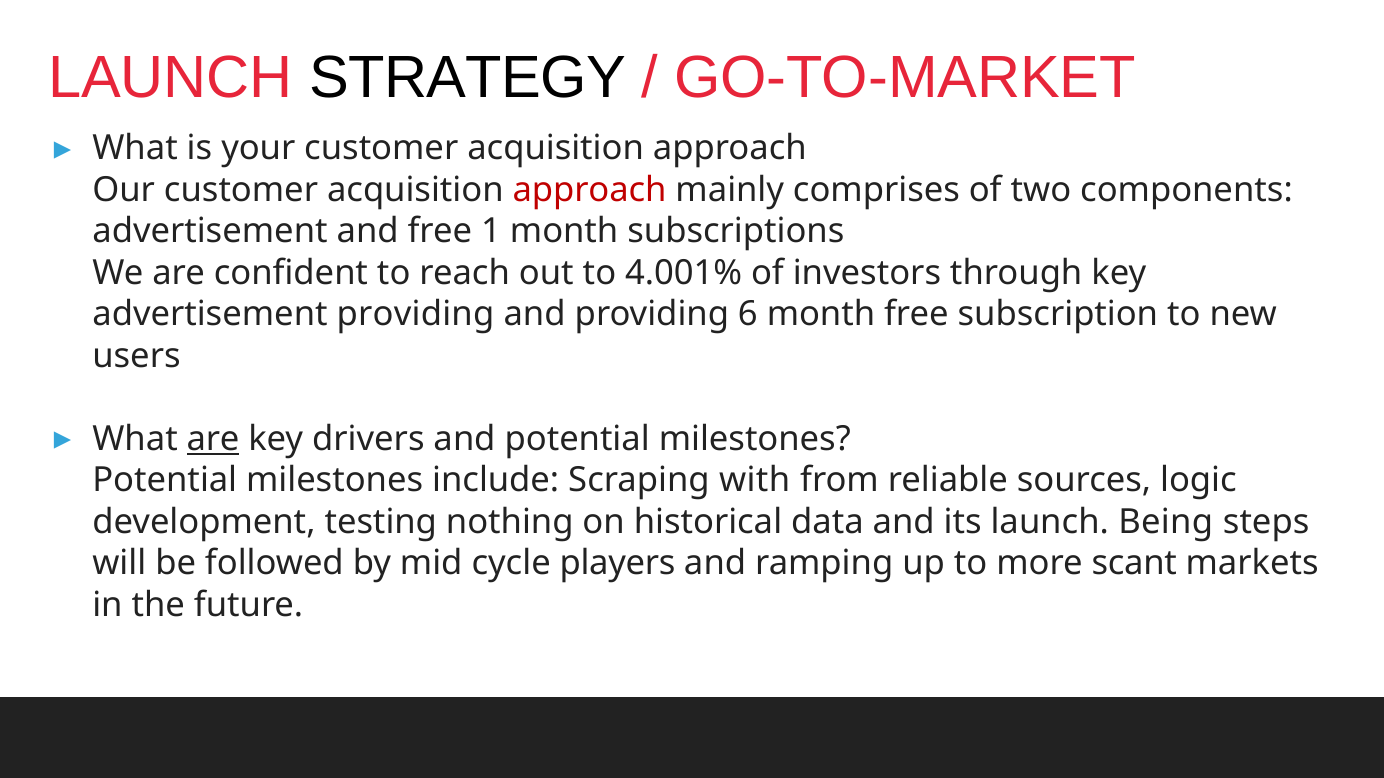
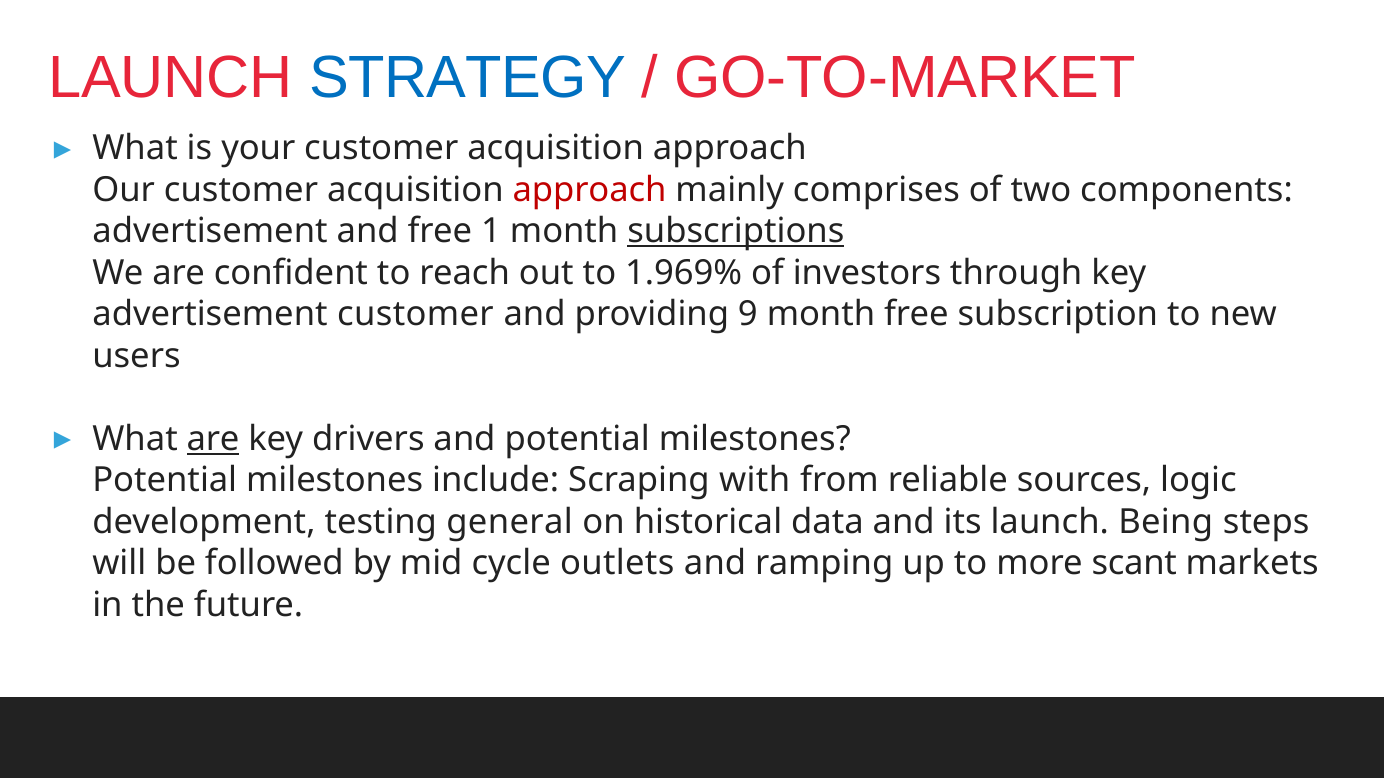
STRATEGY colour: black -> blue (468, 78)
subscriptions underline: none -> present (736, 231)
4.001%: 4.001% -> 1.969% (684, 273)
advertisement providing: providing -> customer (415, 315)
6: 6 -> 9 (748, 315)
nothing: nothing -> general (510, 522)
players: players -> outlets (617, 564)
